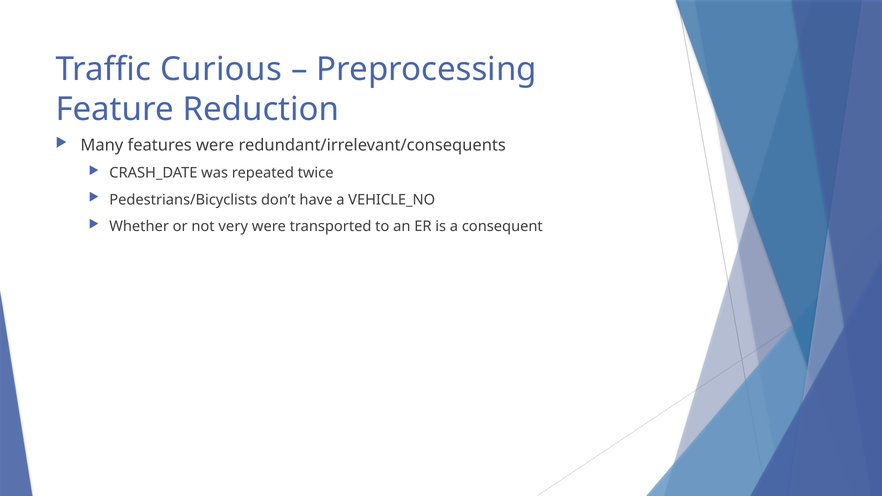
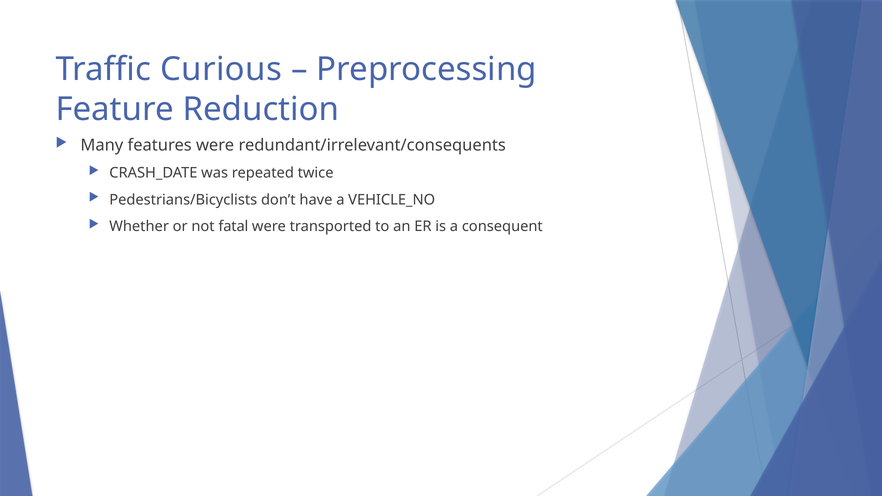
very: very -> fatal (233, 227)
